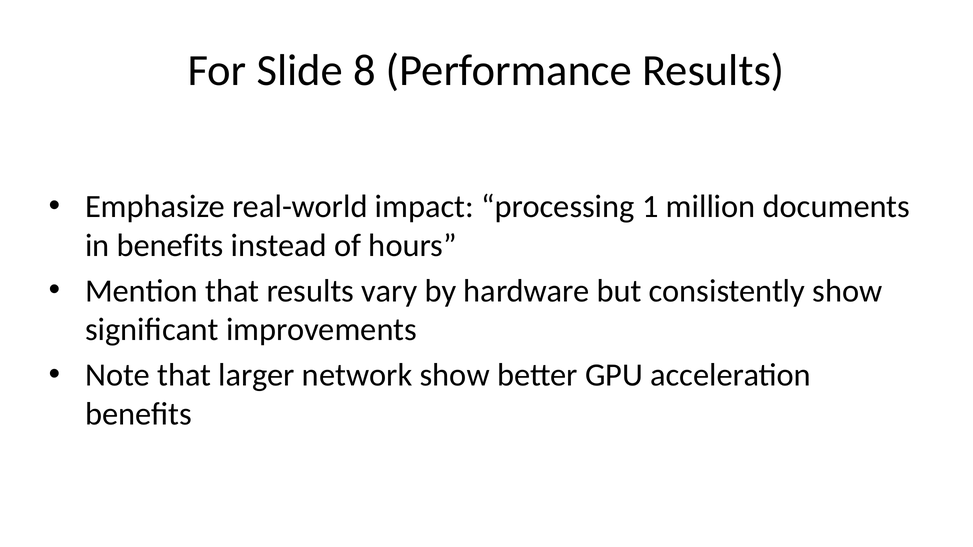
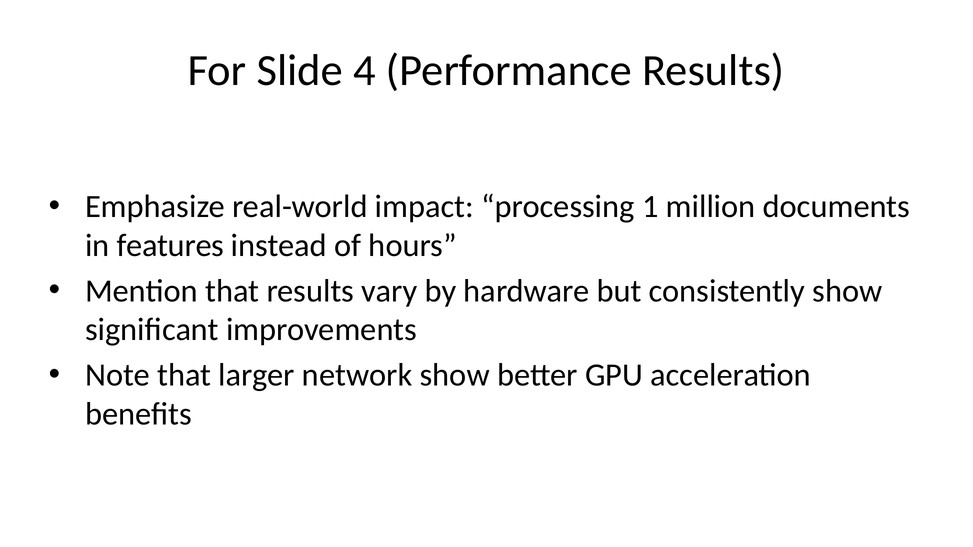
8: 8 -> 4 (364, 71)
in benefits: benefits -> features (170, 246)
